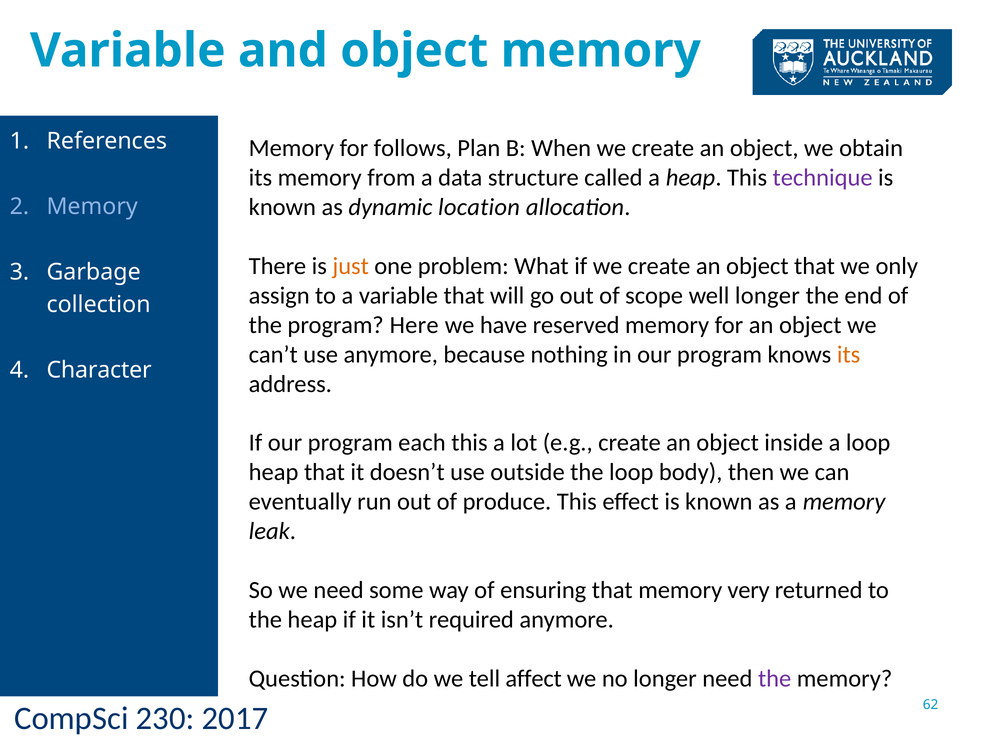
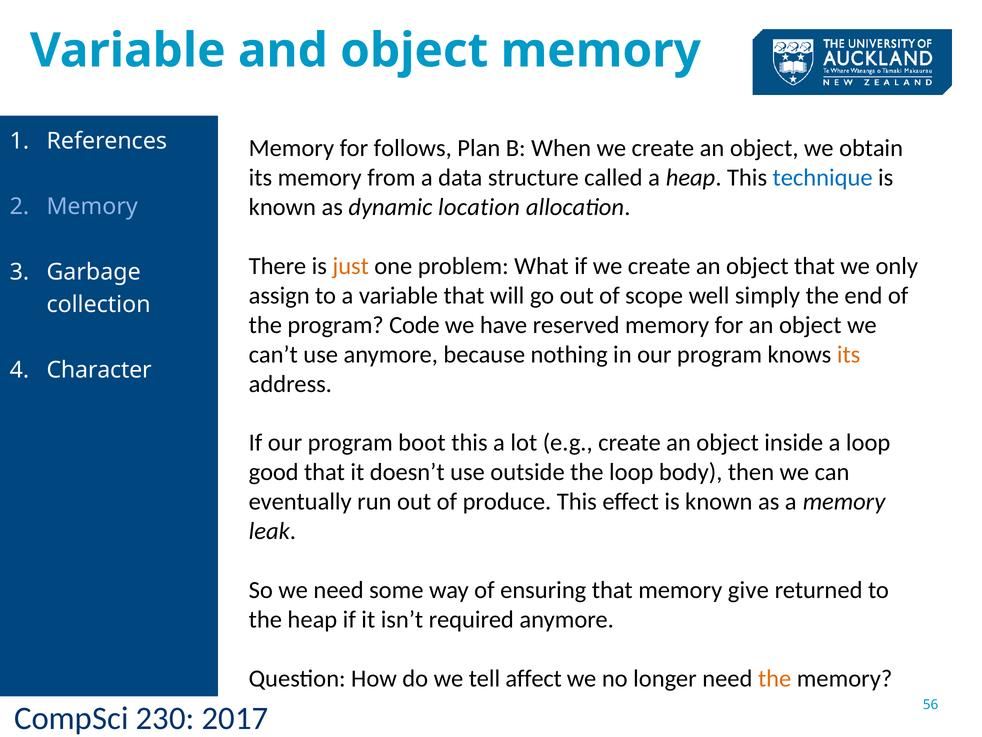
technique colour: purple -> blue (823, 177)
well longer: longer -> simply (767, 295)
Here: Here -> Code (414, 325)
each: each -> boot (422, 443)
heap: heap -> good (274, 472)
very: very -> give (748, 590)
the colour: purple -> orange (775, 678)
62: 62 -> 56 (931, 705)
